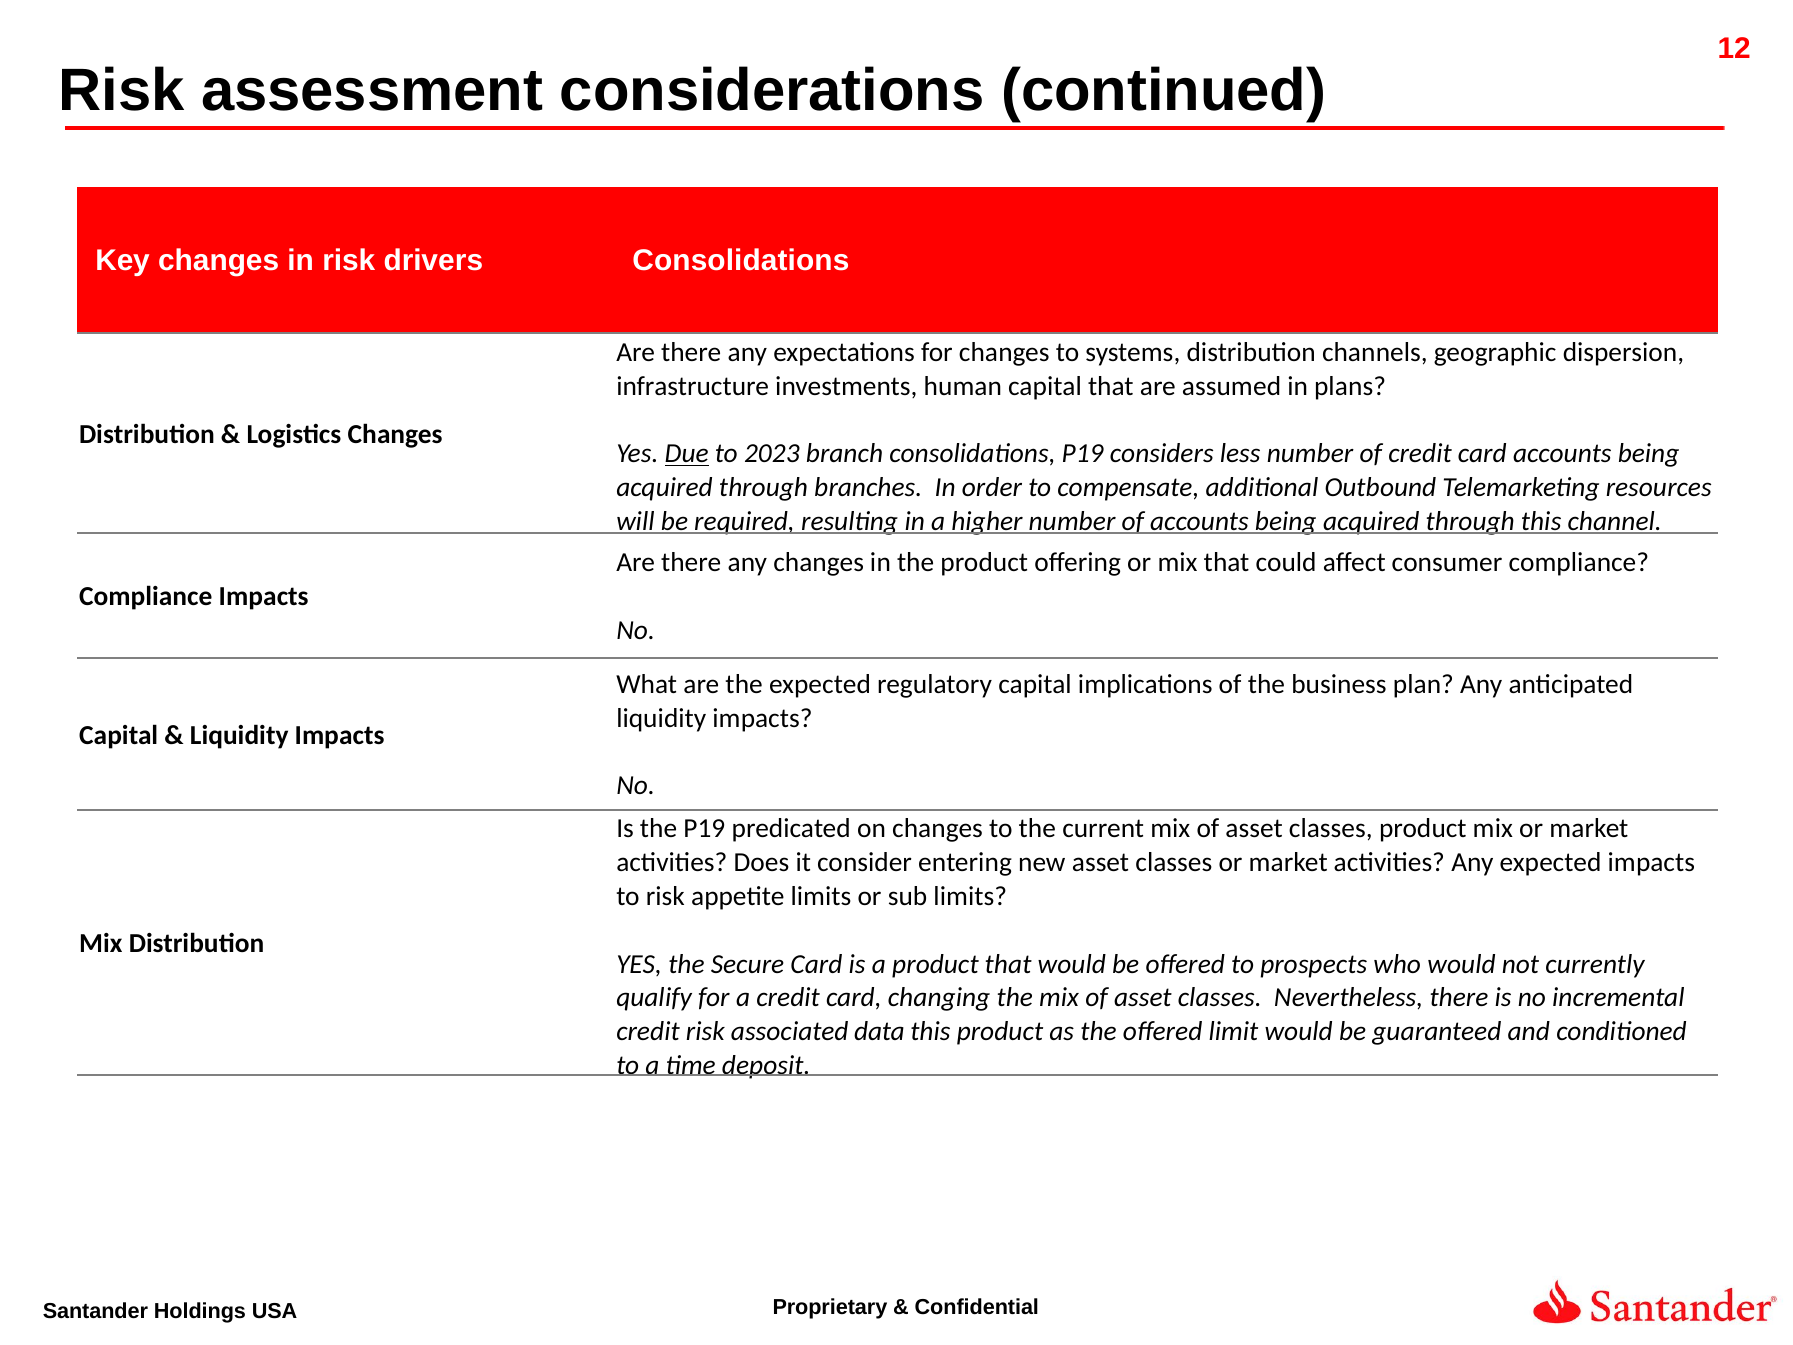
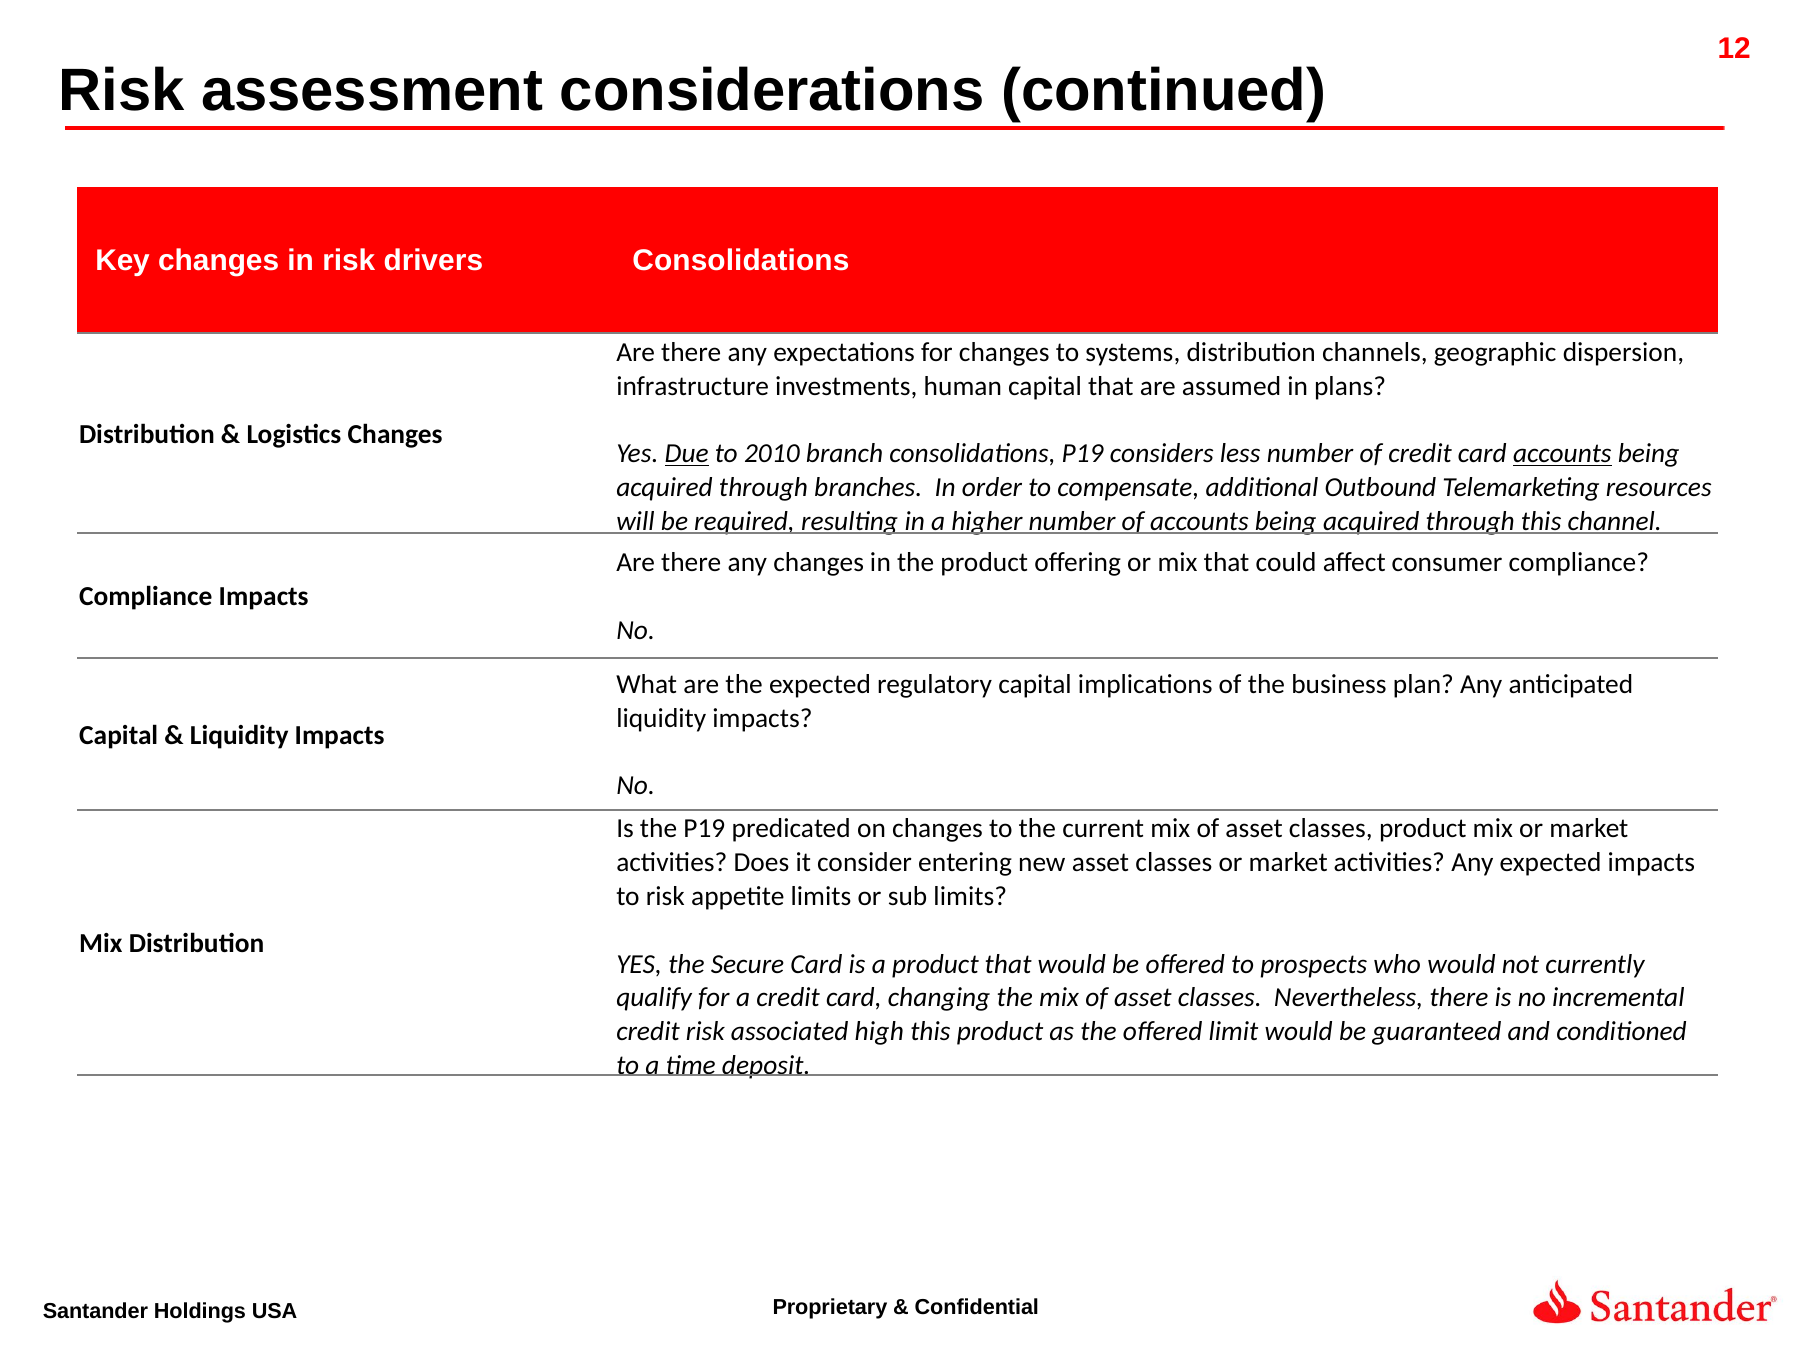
2023: 2023 -> 2010 (772, 454)
accounts underline: none -> present (1562, 454)
data: data -> high (879, 1031)
